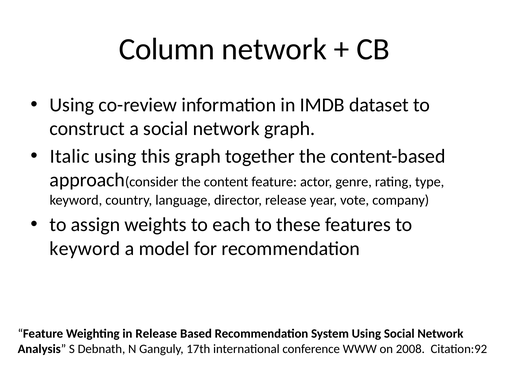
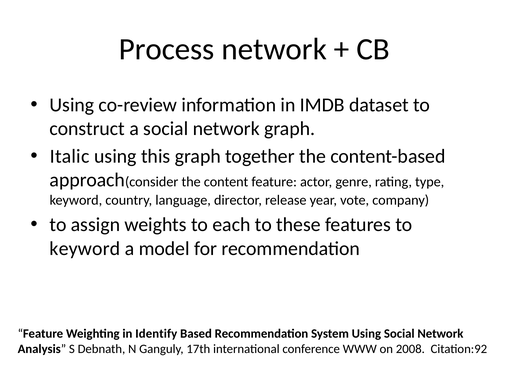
Column: Column -> Process (167, 49)
in Release: Release -> Identify (156, 333)
